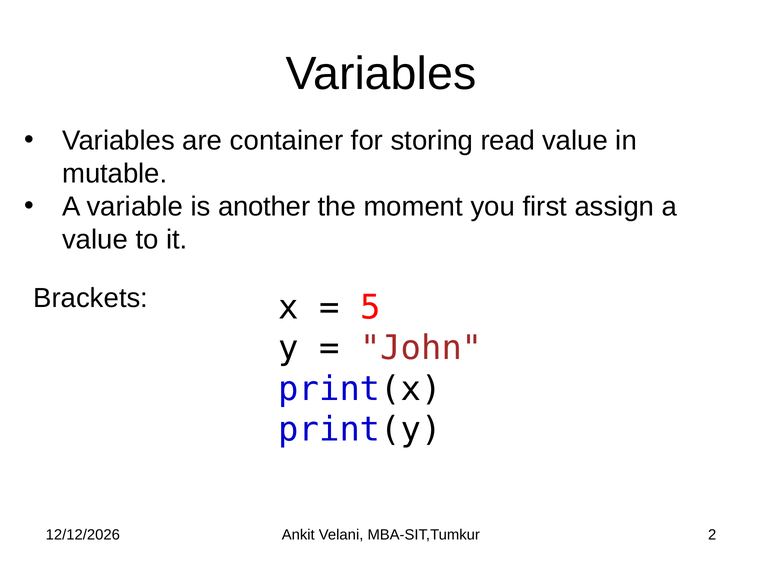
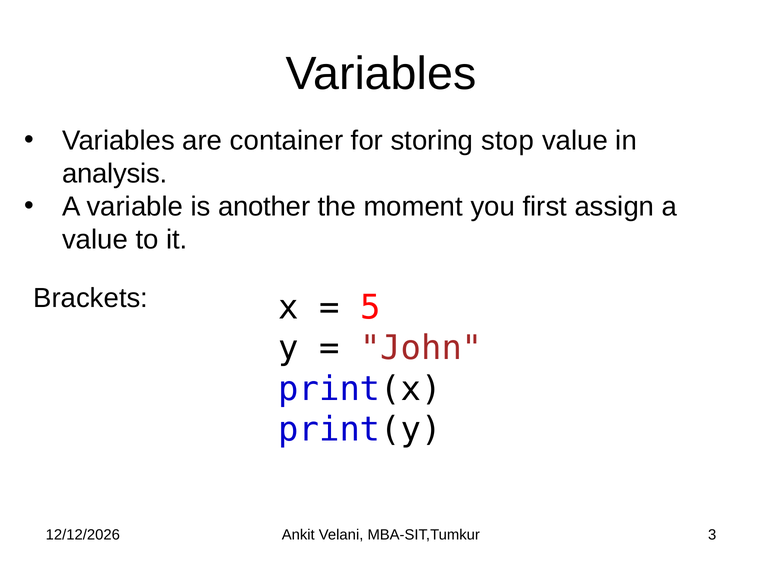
read: read -> stop (507, 140)
mutable: mutable -> analysis (115, 173)
2: 2 -> 3 (712, 534)
